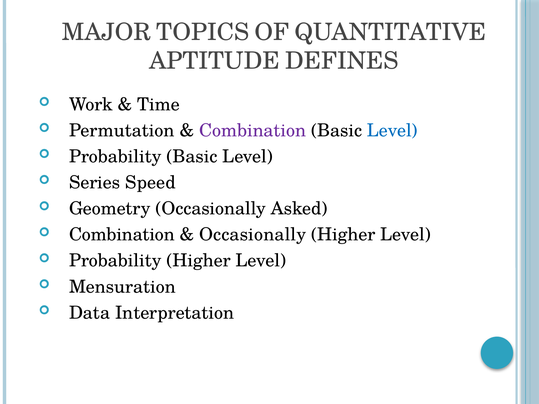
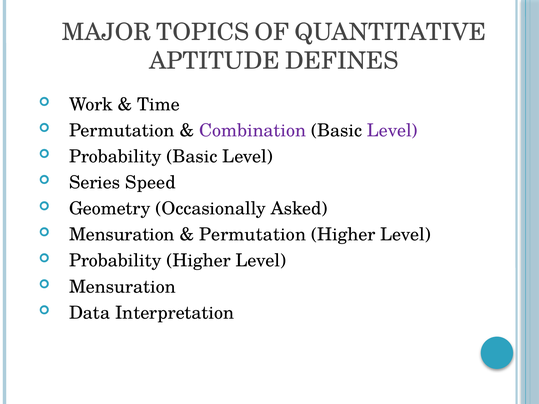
Level colour: blue -> purple (392, 131)
Combination: Combination -> Mensuration (122, 235)
Occasionally: Occasionally -> Permutation (253, 235)
